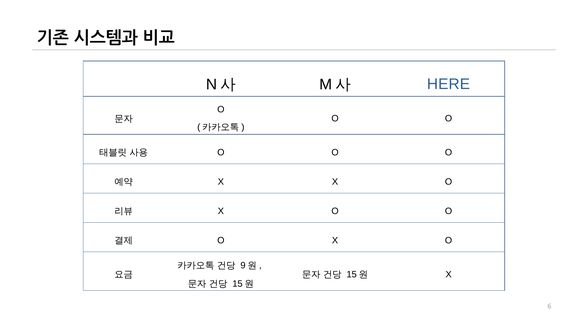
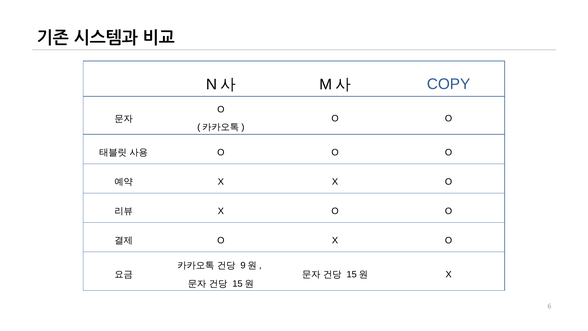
HERE: HERE -> COPY (449, 84)
